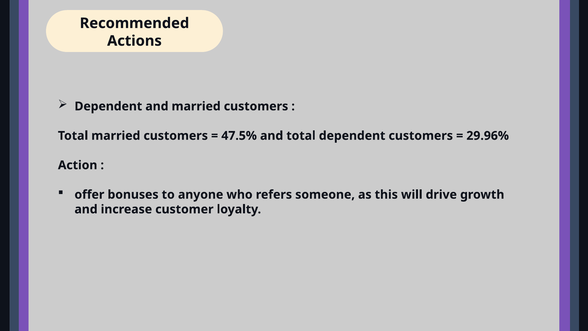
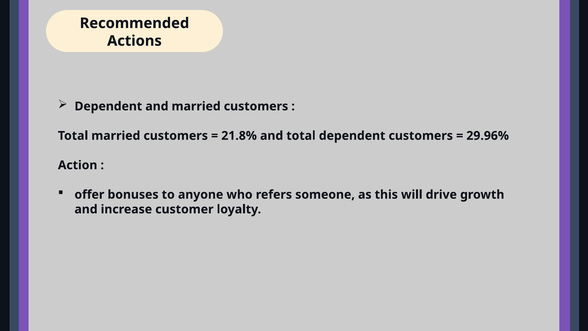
47.5%: 47.5% -> 21.8% (239, 136)
